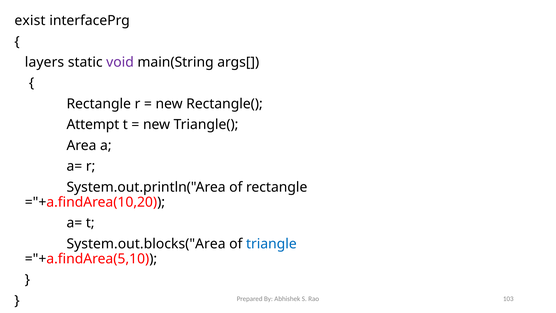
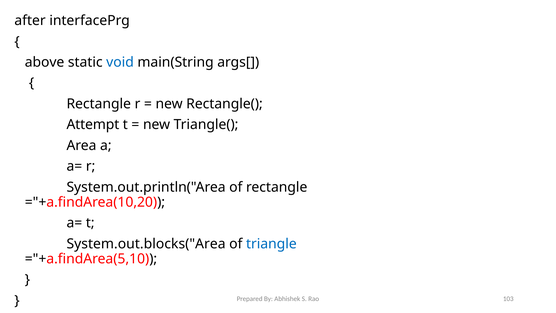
exist: exist -> after (30, 21)
layers: layers -> above (45, 62)
void colour: purple -> blue (120, 62)
